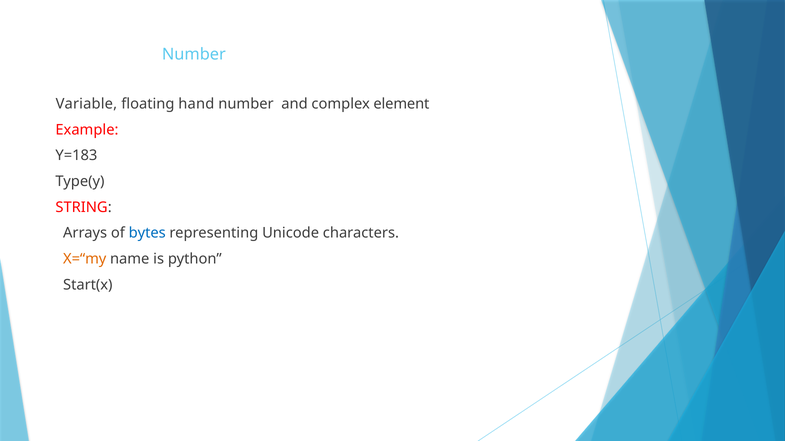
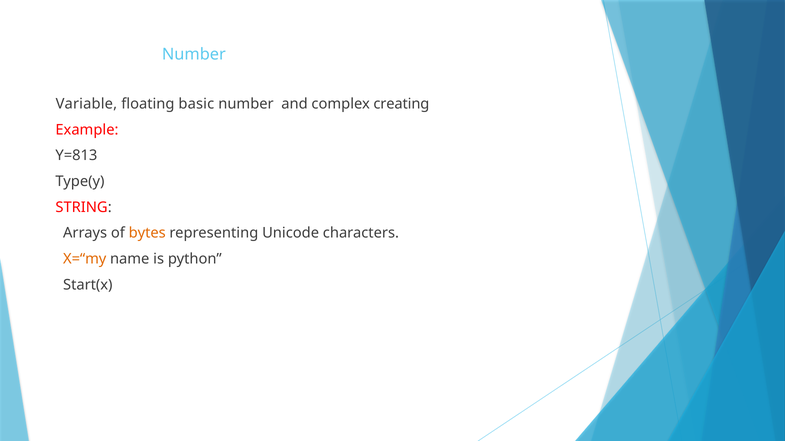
hand: hand -> basic (196, 104)
element: element -> creating (401, 104)
Y=183: Y=183 -> Y=813 (76, 156)
bytes colour: blue -> orange (147, 233)
